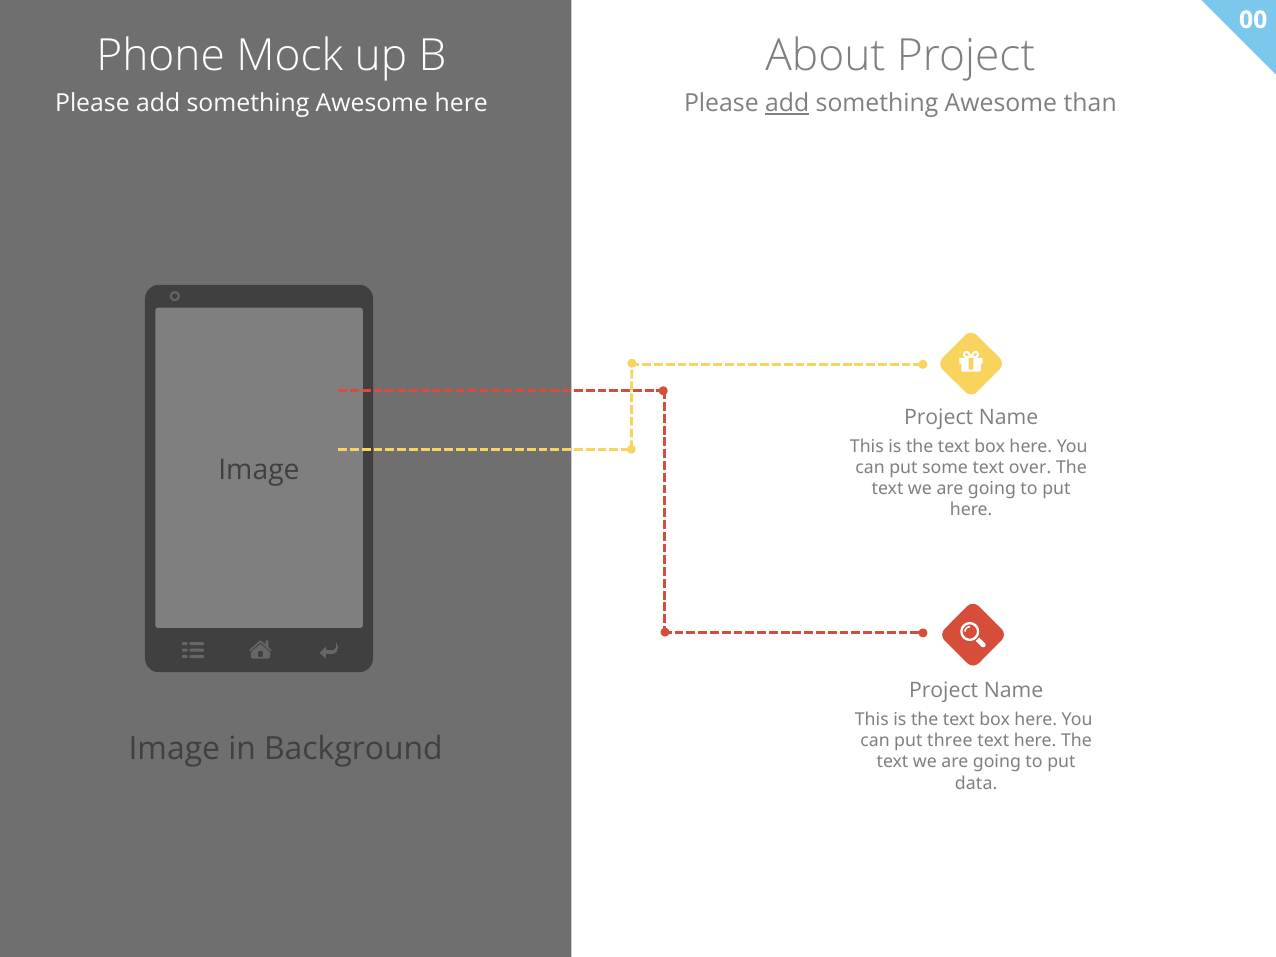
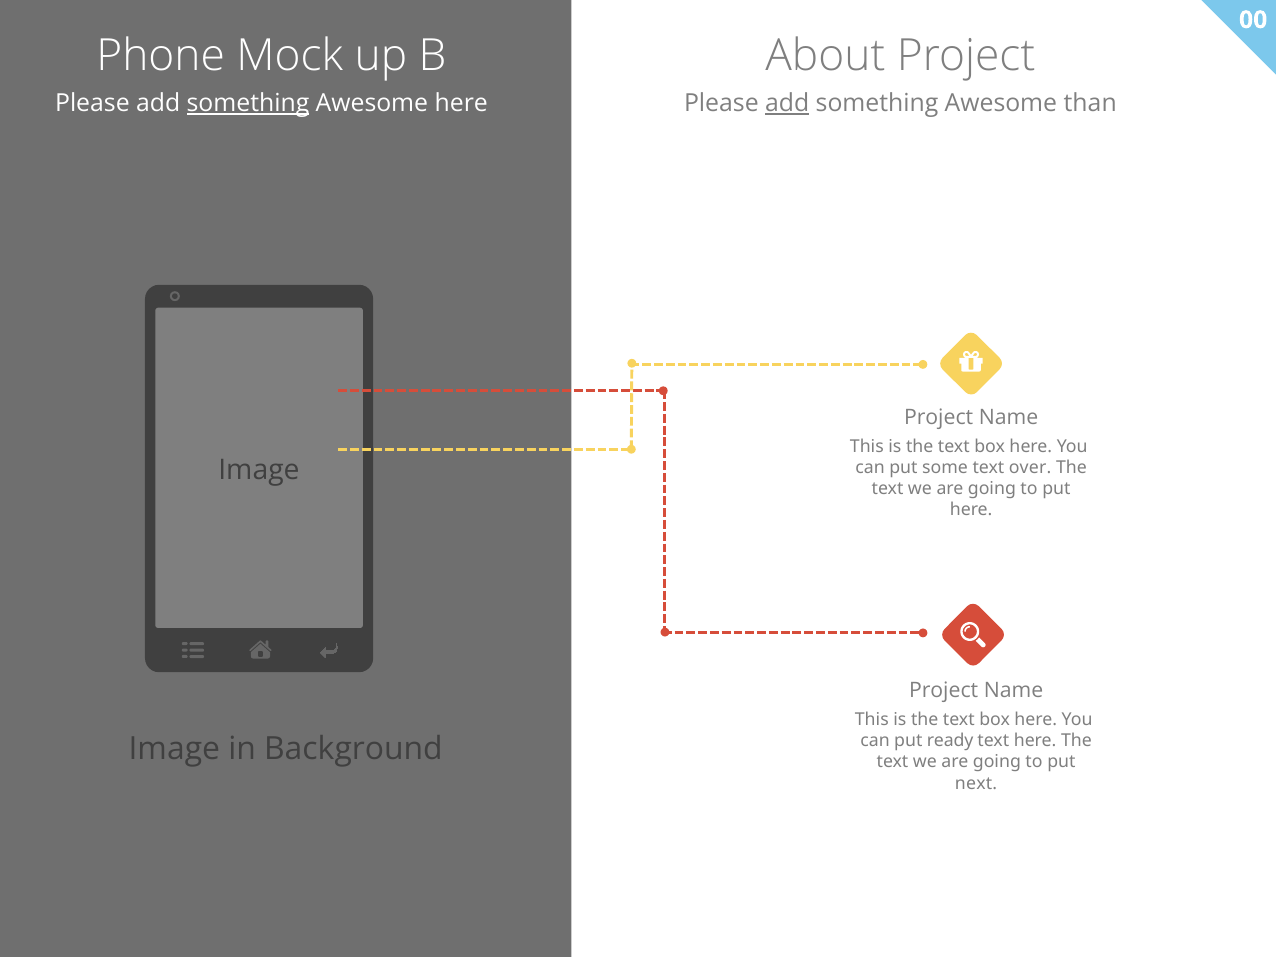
something underline: none -> present (248, 103)
three: three -> ready (950, 741)
data: data -> next (976, 783)
